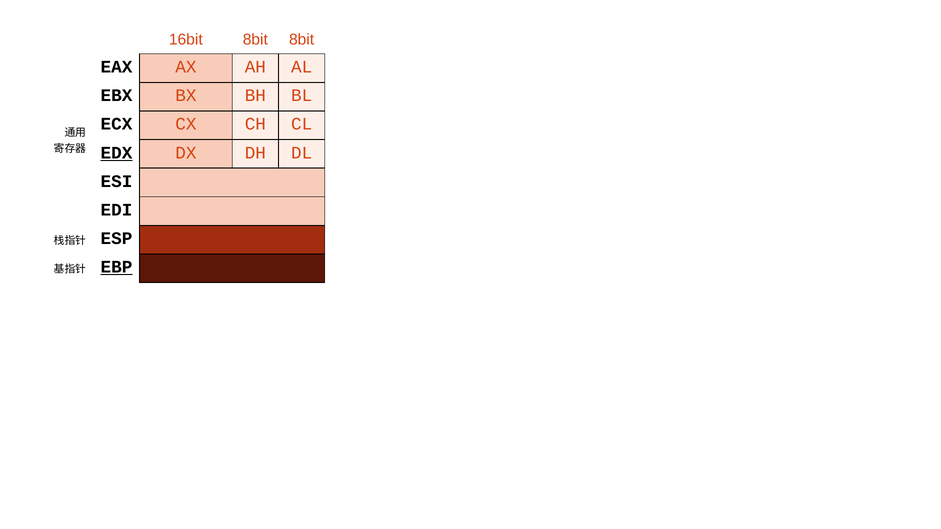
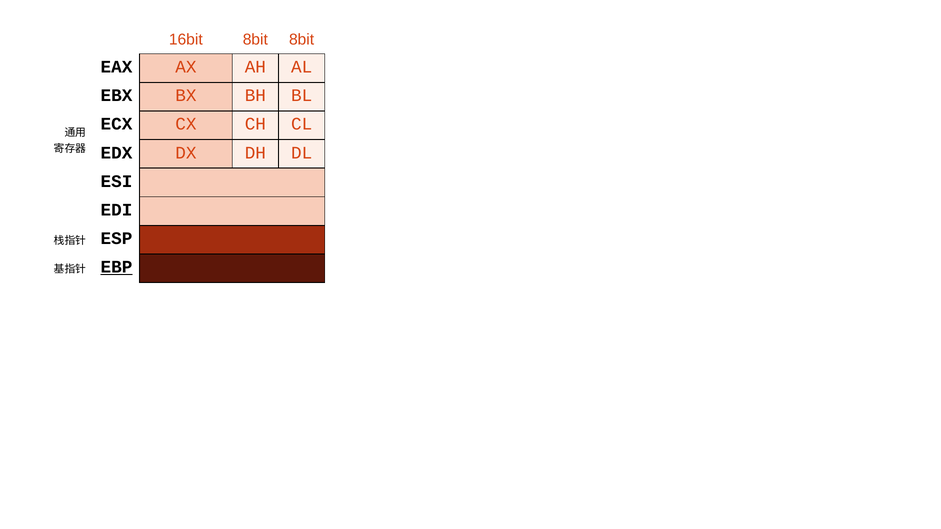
EDX underline: present -> none (116, 153)
